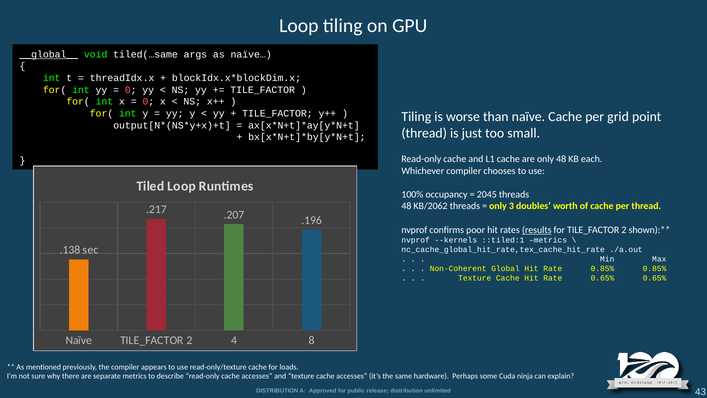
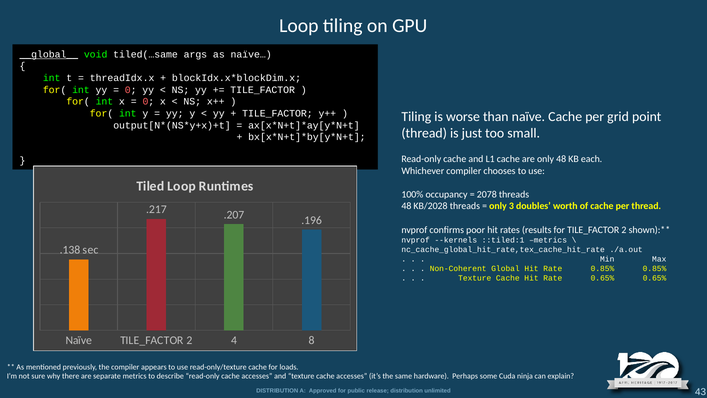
2045: 2045 -> 2078 (487, 194)
KB/2062: KB/2062 -> KB/2028 (431, 206)
results underline: present -> none (537, 230)
